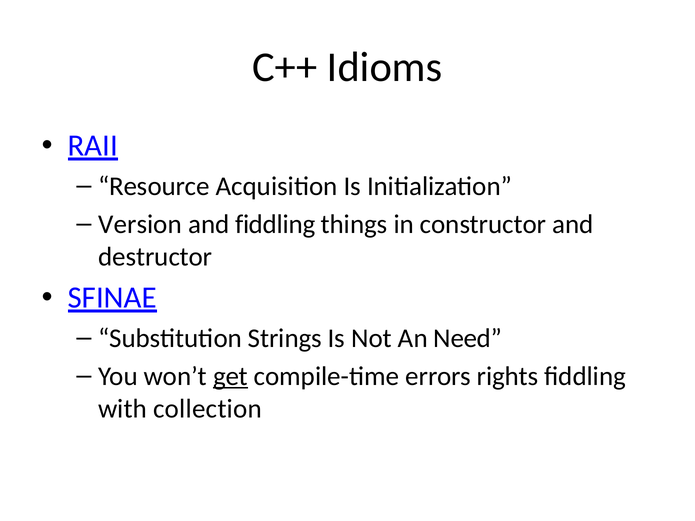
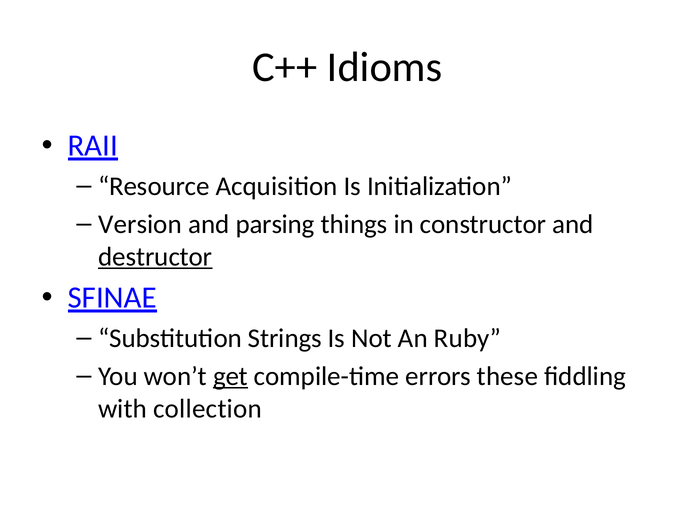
and fiddling: fiddling -> parsing (275, 224)
destructor underline: none -> present (155, 257)
Need: Need -> Ruby (467, 339)
rights: rights -> these (508, 376)
